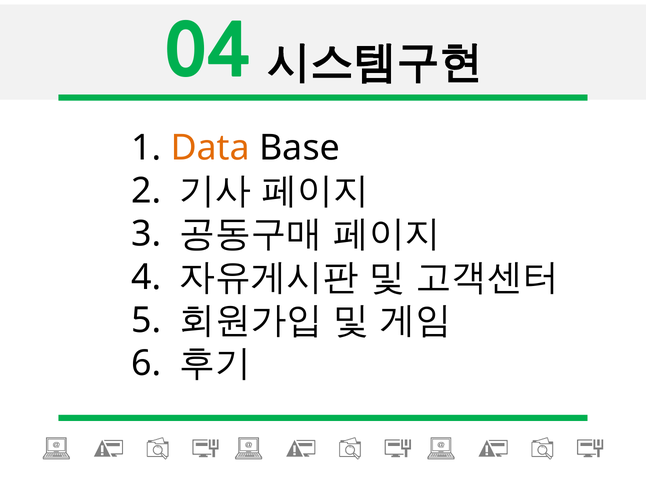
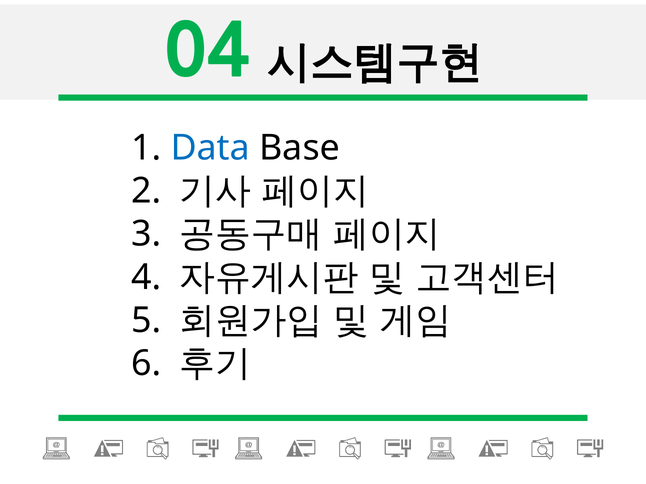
Data colour: orange -> blue (210, 148)
